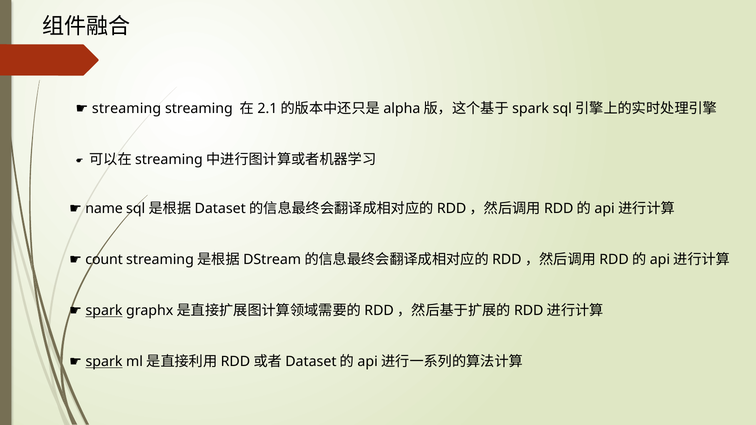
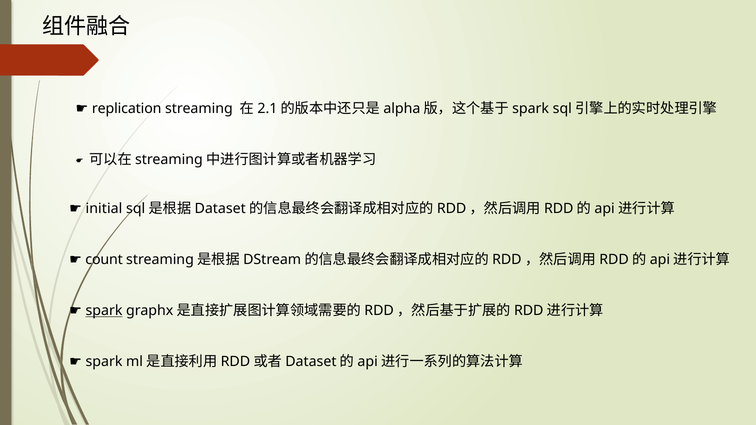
streaming: streaming -> replication (127, 109)
name: name -> initial (104, 209)
spark underline: present -> none (104, 362)
